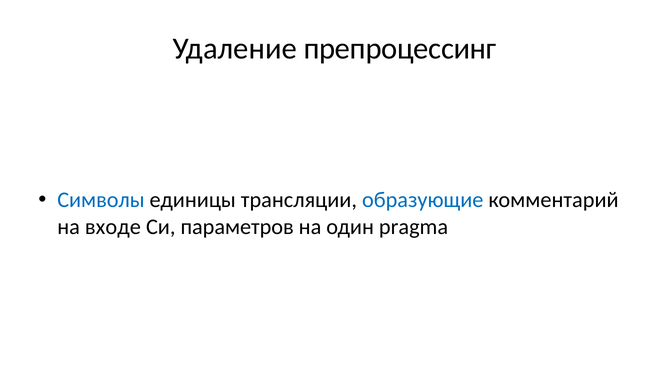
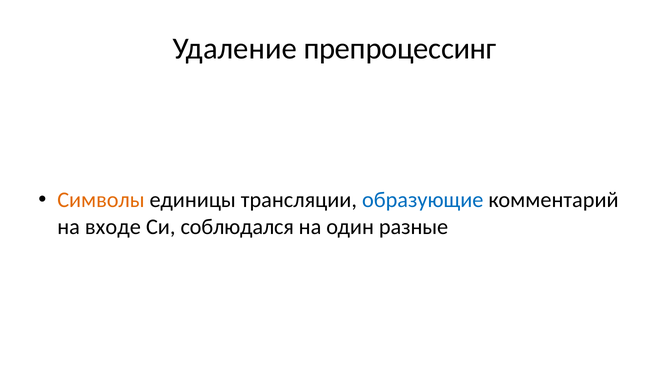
Символы colour: blue -> orange (101, 200)
параметров: параметров -> соблюдался (237, 227)
pragma: pragma -> разные (414, 227)
